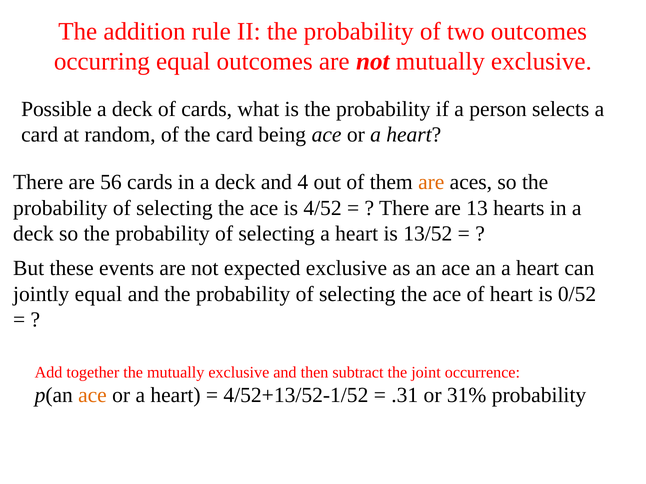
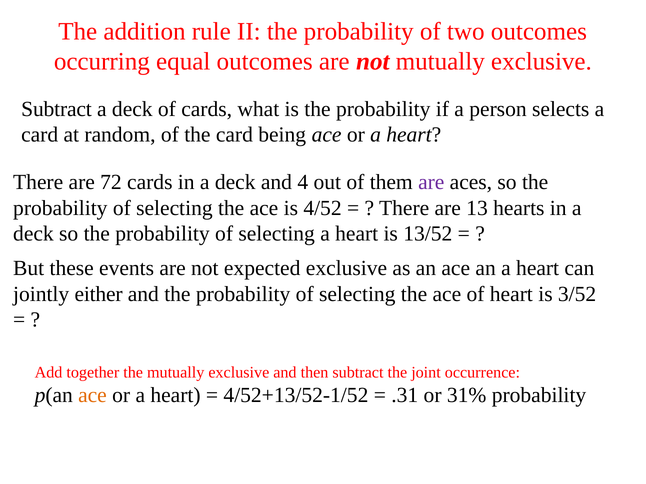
Possible: Possible -> Subtract (56, 109)
56: 56 -> 72 (111, 182)
are colour: orange -> purple (431, 182)
jointly equal: equal -> either (99, 294)
0/52: 0/52 -> 3/52 (577, 294)
